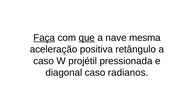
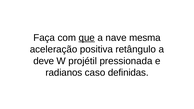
Faça underline: present -> none (44, 38)
caso: caso -> deve (44, 61)
diagonal: diagonal -> radianos (64, 73)
radianos: radianos -> definidas (128, 73)
